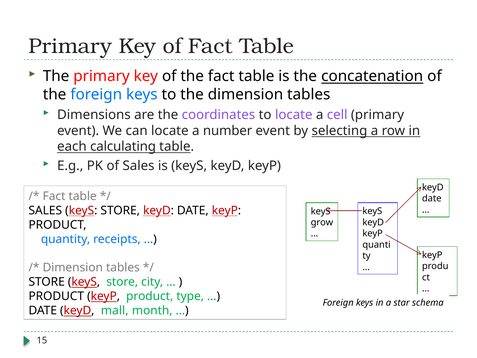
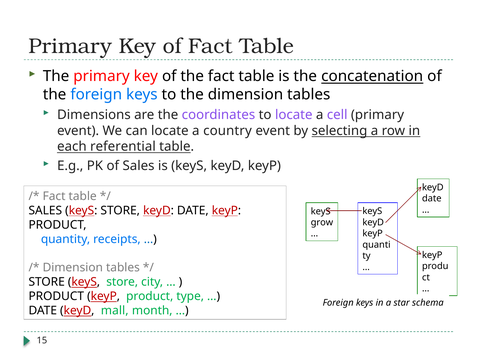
number: number -> country (227, 131)
calculating: calculating -> referential (123, 146)
